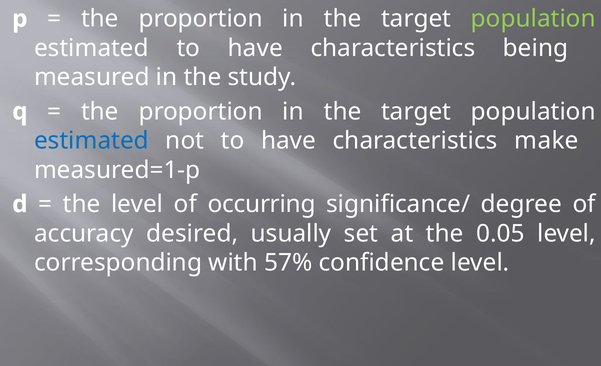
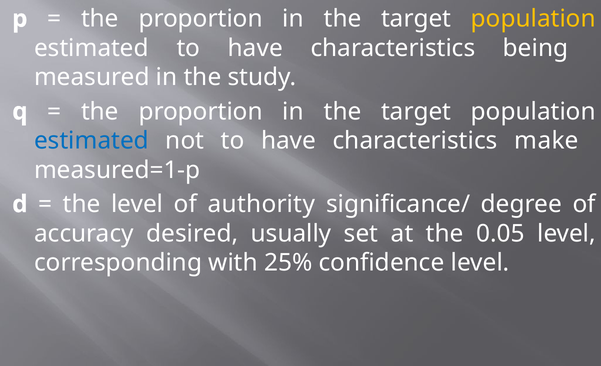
population colour: light green -> yellow (533, 19)
occurring: occurring -> authority (261, 204)
57%: 57% -> 25% (288, 263)
